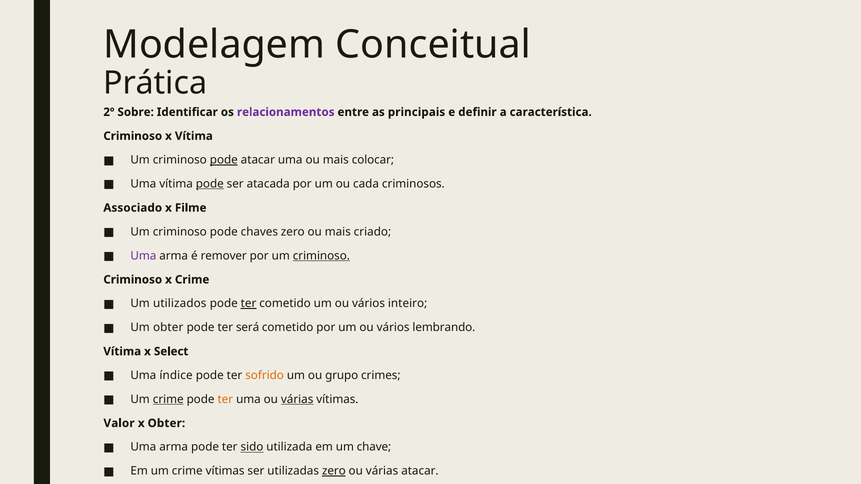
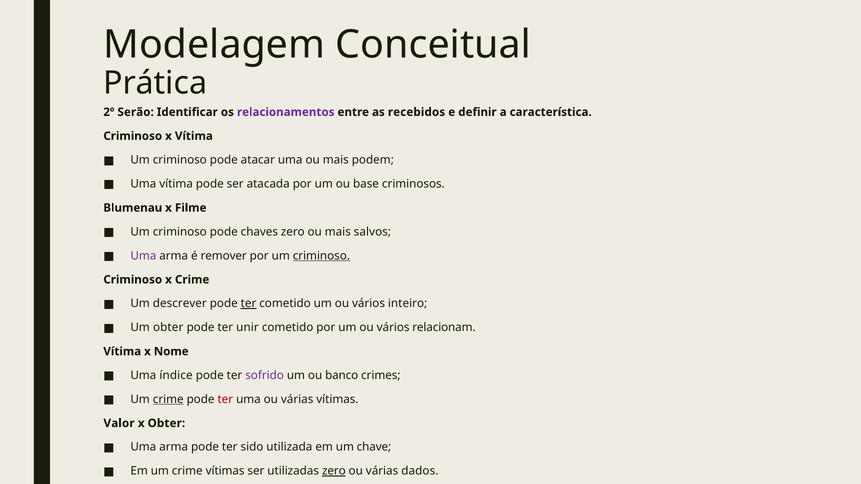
Sobre: Sobre -> Serão (136, 112)
principais: principais -> recebidos (416, 112)
pode underline: present -> none (224, 160)
colocar: colocar -> podem (373, 160)
pode underline: present -> none (210, 184)
cada: cada -> base (366, 184)
Associado: Associado -> Blumenau (133, 208)
criado: criado -> salvos (372, 232)
utilizados: utilizados -> descrever (180, 304)
será: será -> unir (247, 328)
lembrando: lembrando -> relacionam (444, 328)
Select: Select -> Nome (171, 352)
sofrido colour: orange -> purple (265, 376)
grupo: grupo -> banco (342, 376)
ter colour: orange -> red (225, 400)
várias underline: present -> none (297, 400)
sido underline: present -> none (252, 447)
várias atacar: atacar -> dados (420, 471)
